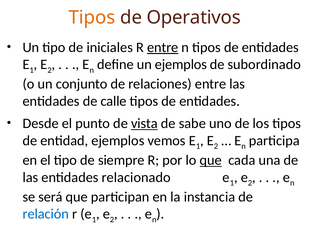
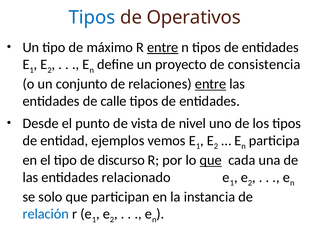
Tipos colour: orange -> blue (92, 17)
iniciales: iniciales -> máximo (110, 47)
un ejemplos: ejemplos -> proyecto (181, 64)
subordinado: subordinado -> consistencia (264, 64)
entre underline: none -> present (211, 84)
vista underline: present -> none (144, 123)
sabe: sabe -> nivel (192, 123)
siempre: siempre -> discurso (121, 160)
será: será -> solo (50, 197)
